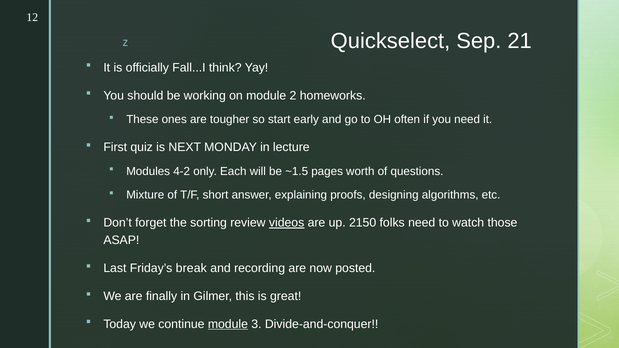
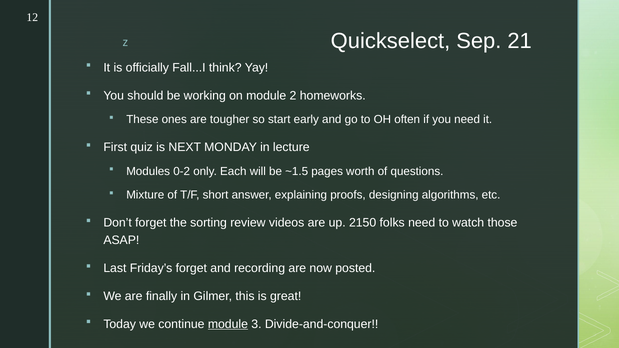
4-2: 4-2 -> 0-2 (182, 171)
videos underline: present -> none (287, 223)
Friday’s break: break -> forget (191, 268)
